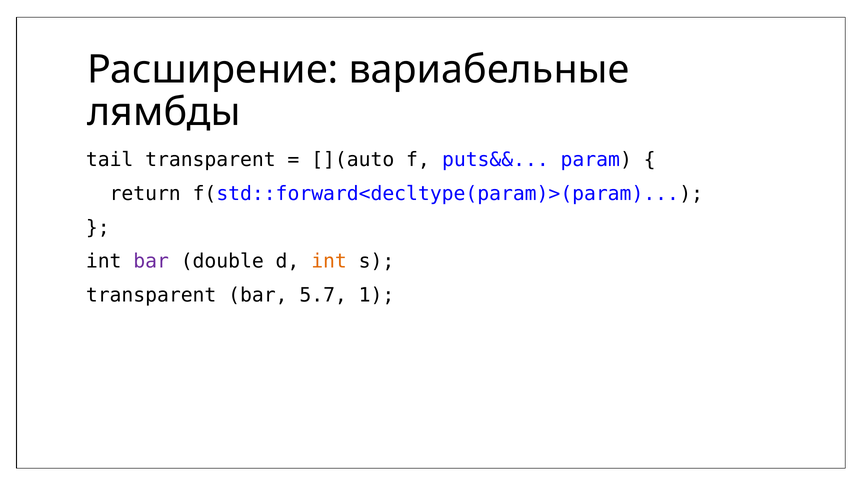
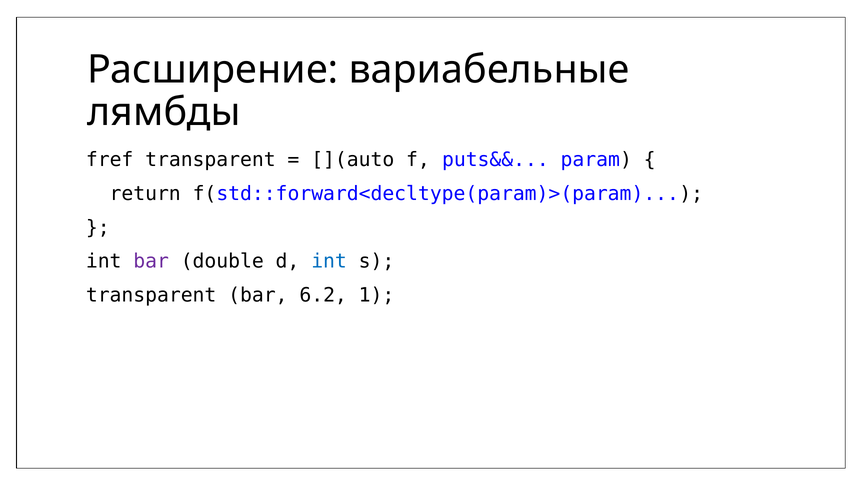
tail: tail -> fref (110, 160)
int colour: orange -> blue (329, 261)
5.7: 5.7 -> 6.2 (323, 295)
